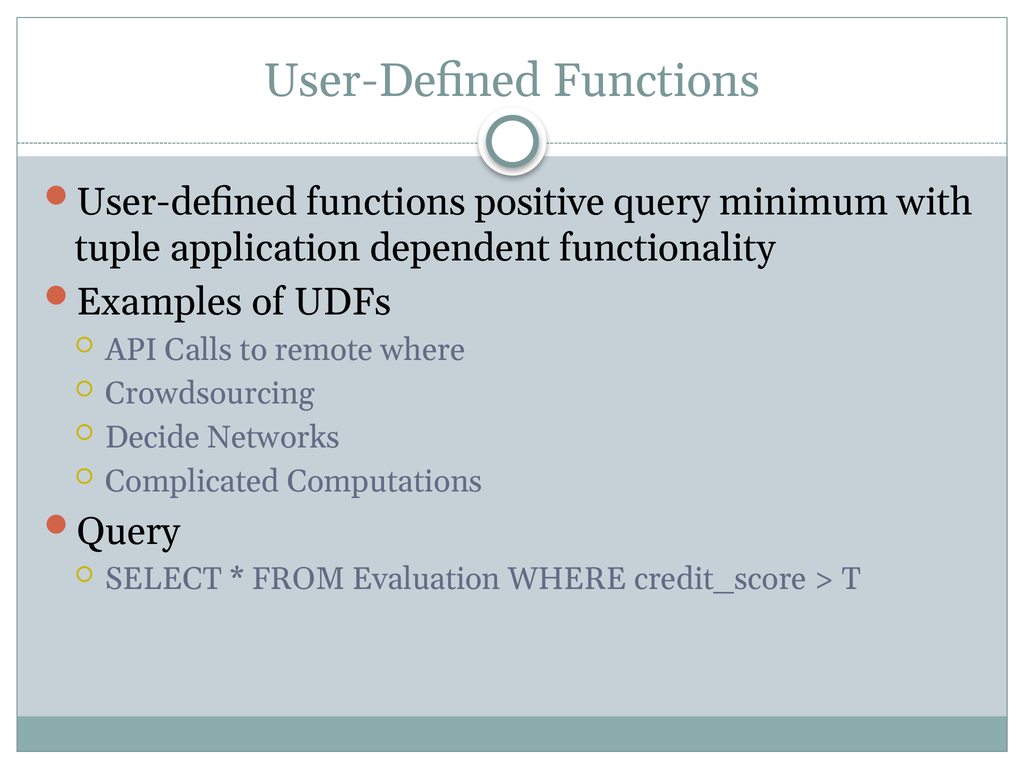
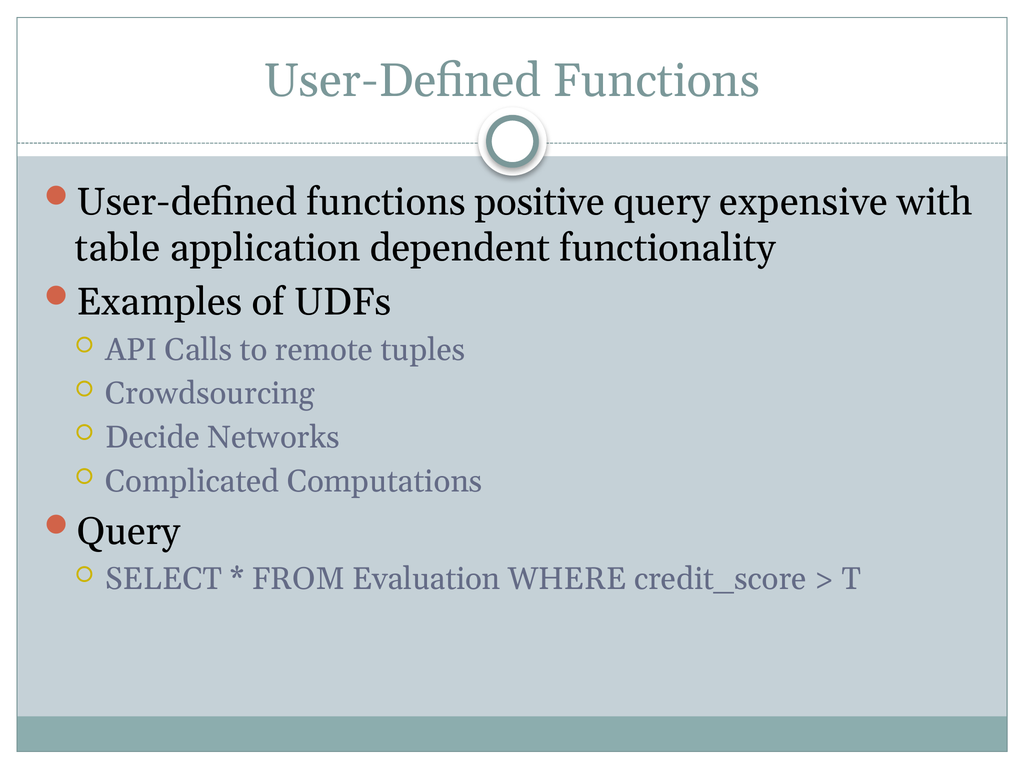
minimum: minimum -> expensive (804, 202)
tuple: tuple -> table (118, 248)
remote where: where -> tuples (423, 350)
